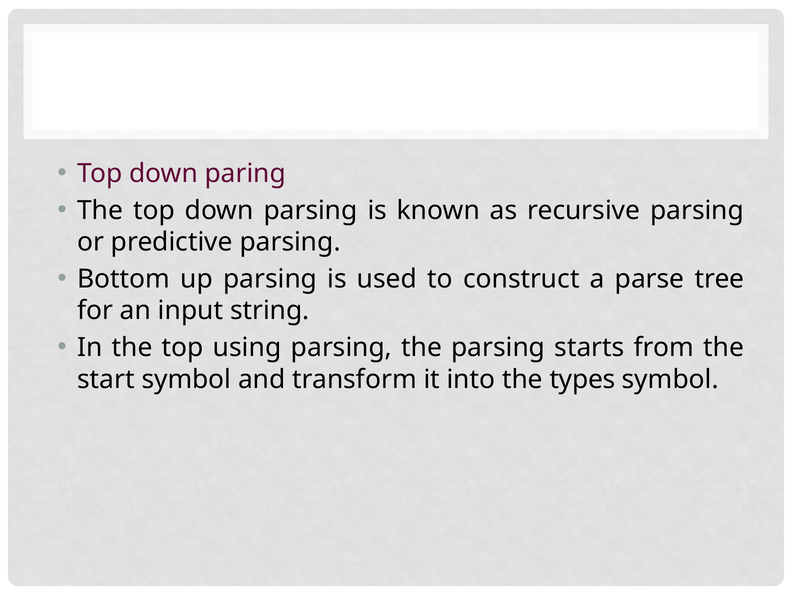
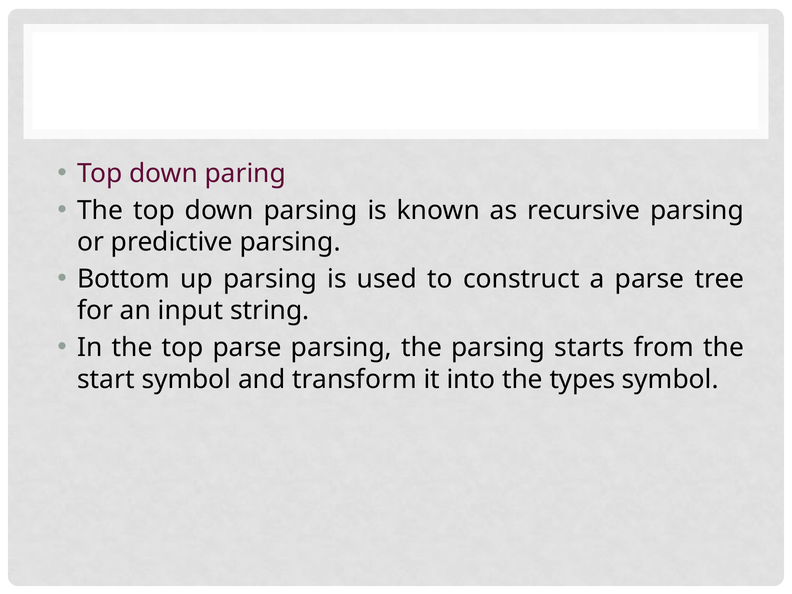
top using: using -> parse (247, 348)
